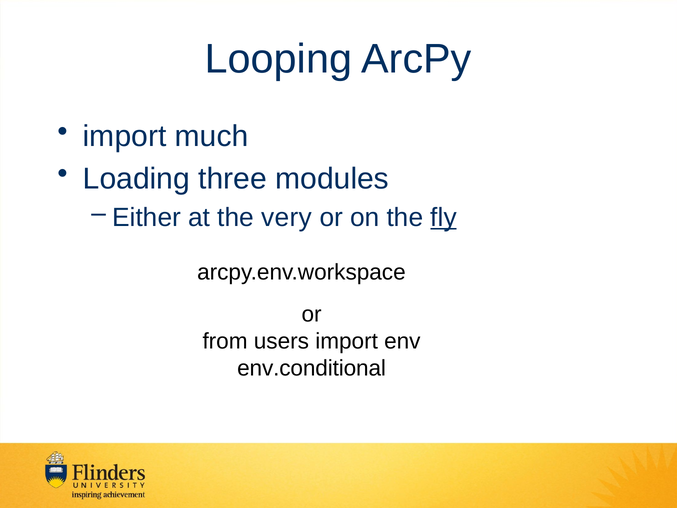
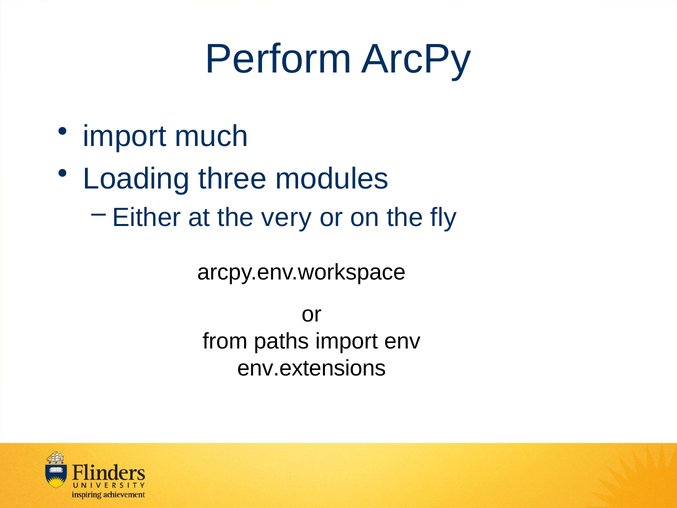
Looping: Looping -> Perform (279, 59)
fly underline: present -> none (444, 217)
users: users -> paths (281, 341)
env.conditional: env.conditional -> env.extensions (312, 368)
